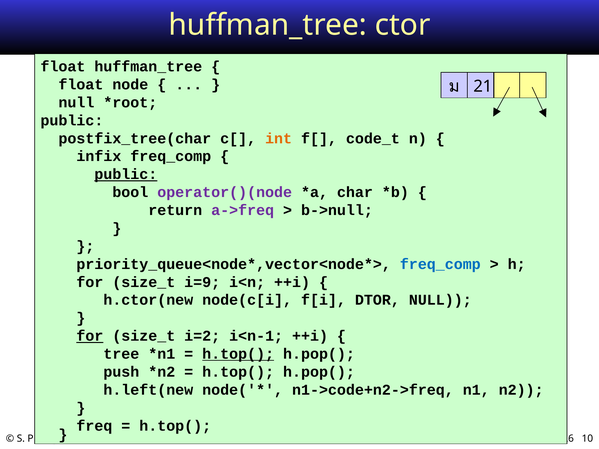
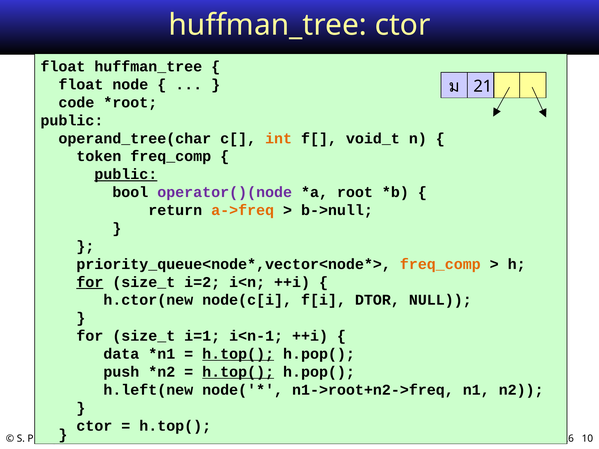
null: null -> code (76, 103)
postfix_tree(char: postfix_tree(char -> operand_tree(char (135, 138)
code_t: code_t -> void_t (373, 138)
infix: infix -> token (99, 156)
char: char -> root (355, 192)
a->freq colour: purple -> orange (243, 210)
freq_comp colour: blue -> orange (440, 264)
for underline: none -> present (90, 282)
i=9: i=9 -> i=2 (202, 282)
for underline: present -> none (90, 336)
i=2: i=2 -> i=1 (202, 336)
tree: tree -> data (121, 354)
h.top( underline: none -> present (238, 372)
n1->code+n2->freq: n1->code+n2->freq -> n1->root+n2->freq (373, 390)
freq: freq -> ctor (94, 426)
